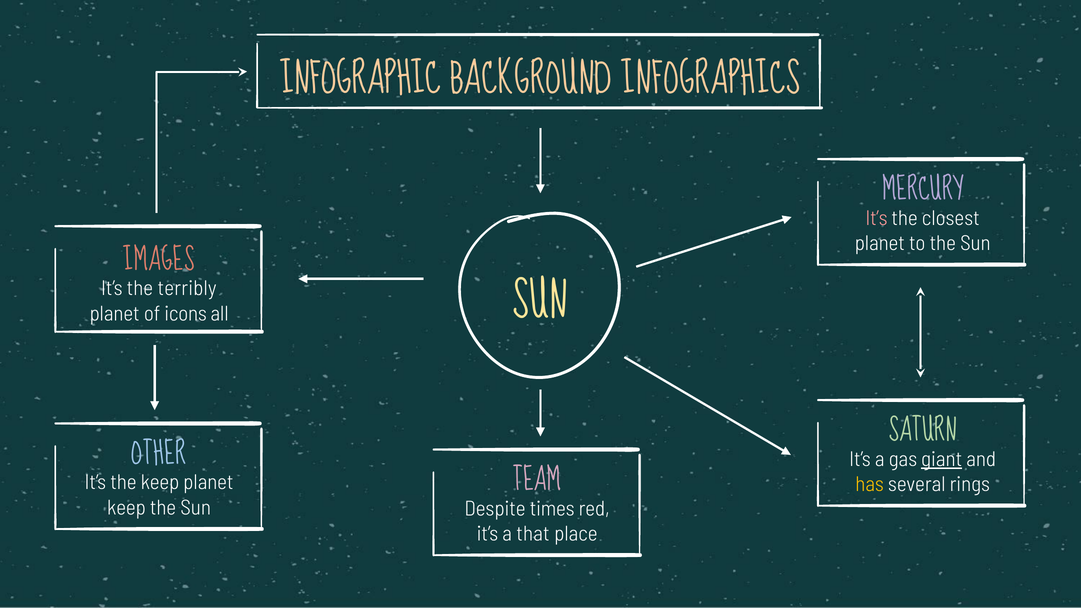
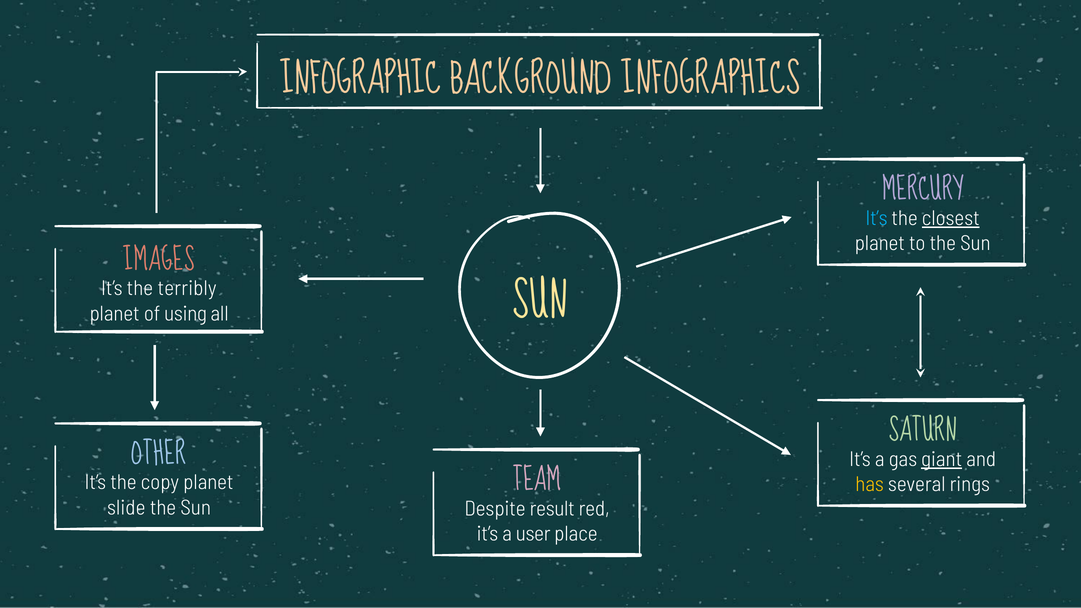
It’s colour: pink -> light blue (877, 218)
closest underline: none -> present (951, 218)
icons: icons -> using (186, 314)
the keep: keep -> copy (160, 483)
keep: keep -> slide (126, 508)
times: times -> result (552, 509)
that: that -> user (533, 534)
